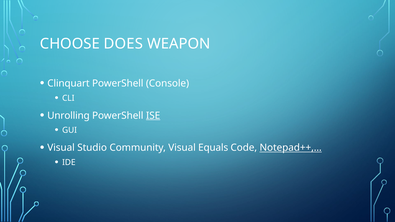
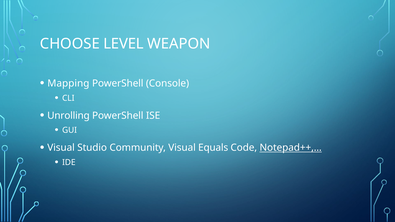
DOES: DOES -> LEVEL (123, 44)
Clinquart: Clinquart -> Mapping (68, 83)
ISE underline: present -> none (153, 116)
